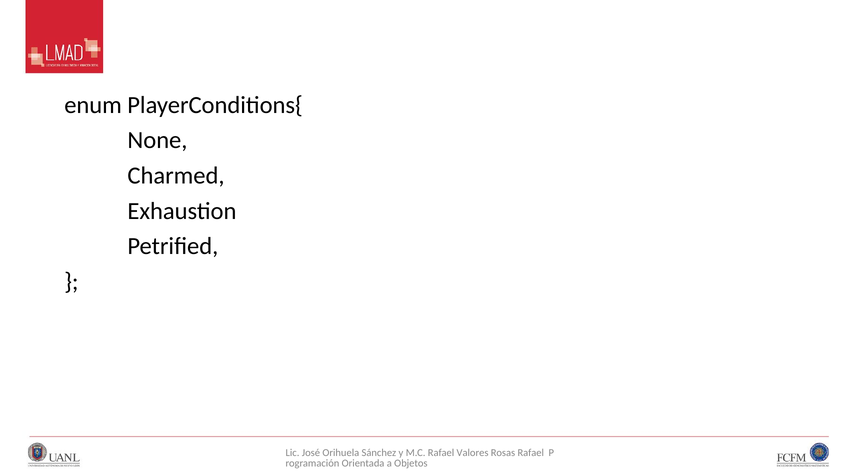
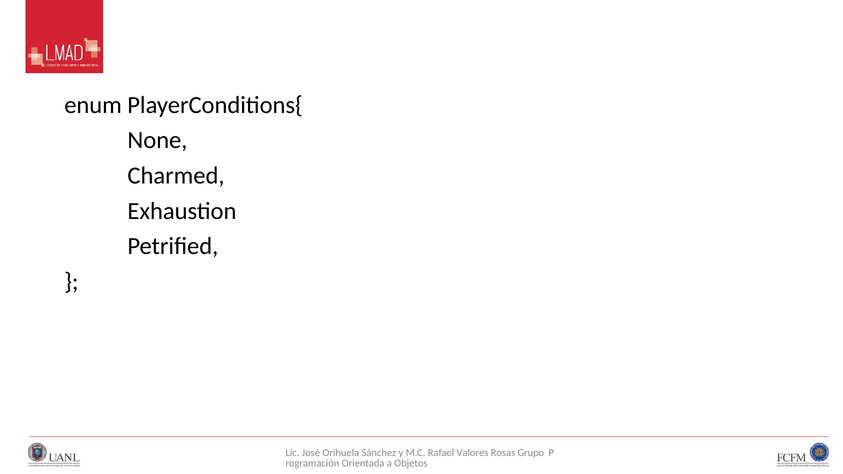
Rosas Rafael: Rafael -> Grupo (531, 453)
